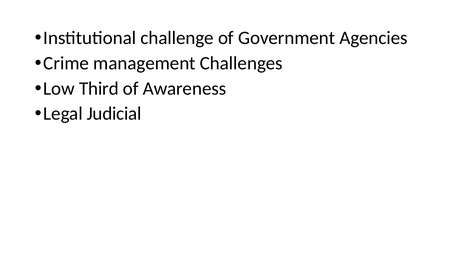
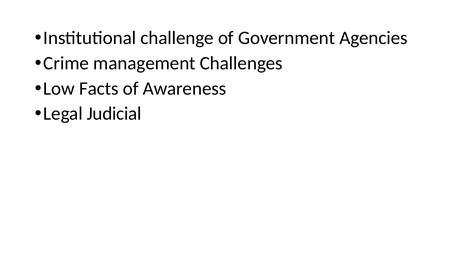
Third: Third -> Facts (99, 89)
